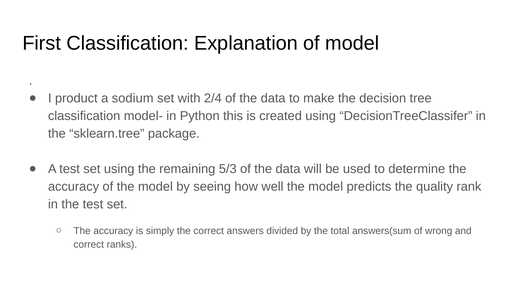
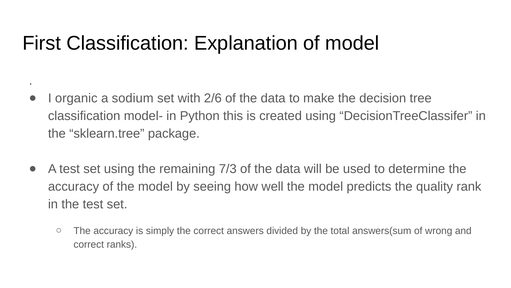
product: product -> organic (76, 98)
2/4: 2/4 -> 2/6 (213, 98)
5/3: 5/3 -> 7/3 (228, 168)
